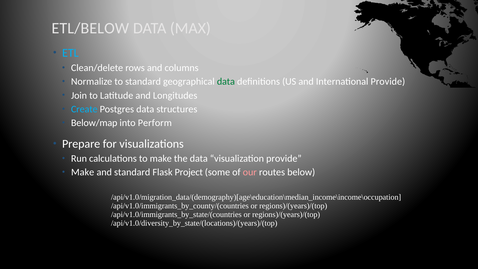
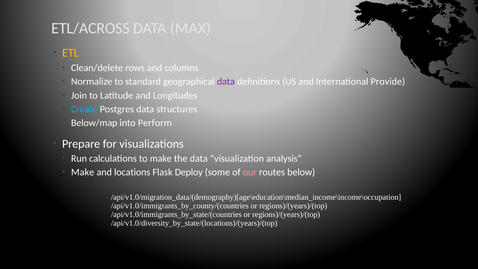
ETL/BELOW: ETL/BELOW -> ETL/ACROSS (90, 28)
ETL colour: light blue -> yellow (70, 53)
data colour: green -> purple (226, 82)
visualization provide: provide -> analysis (284, 159)
and standard: standard -> locations (132, 172)
Project: Project -> Deploy (189, 172)
